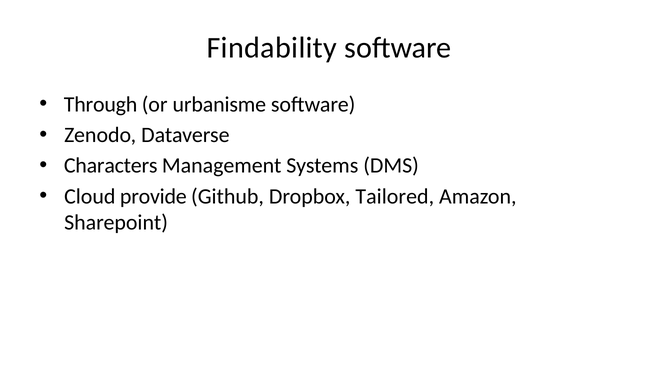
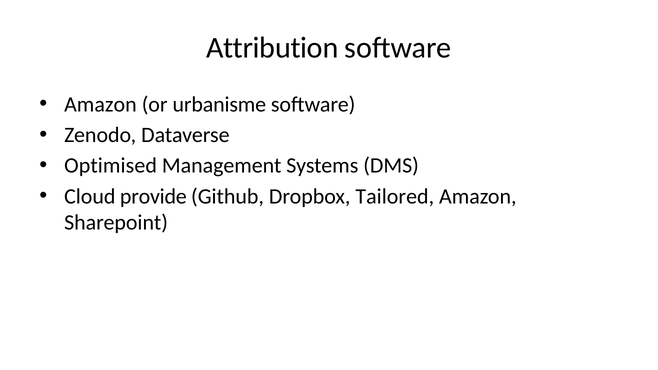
Findability: Findability -> Attribution (272, 48)
Through: Through -> Amazon (100, 104)
Characters: Characters -> Optimised (111, 166)
